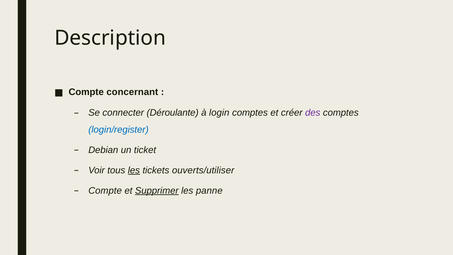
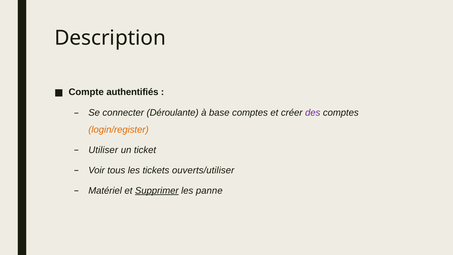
concernant: concernant -> authentifiés (132, 92)
login: login -> base (219, 113)
login/register colour: blue -> orange (118, 130)
Debian: Debian -> Utiliser (103, 150)
les underline: present -> none (134, 170)
Compte: Compte -> Matériel (105, 190)
